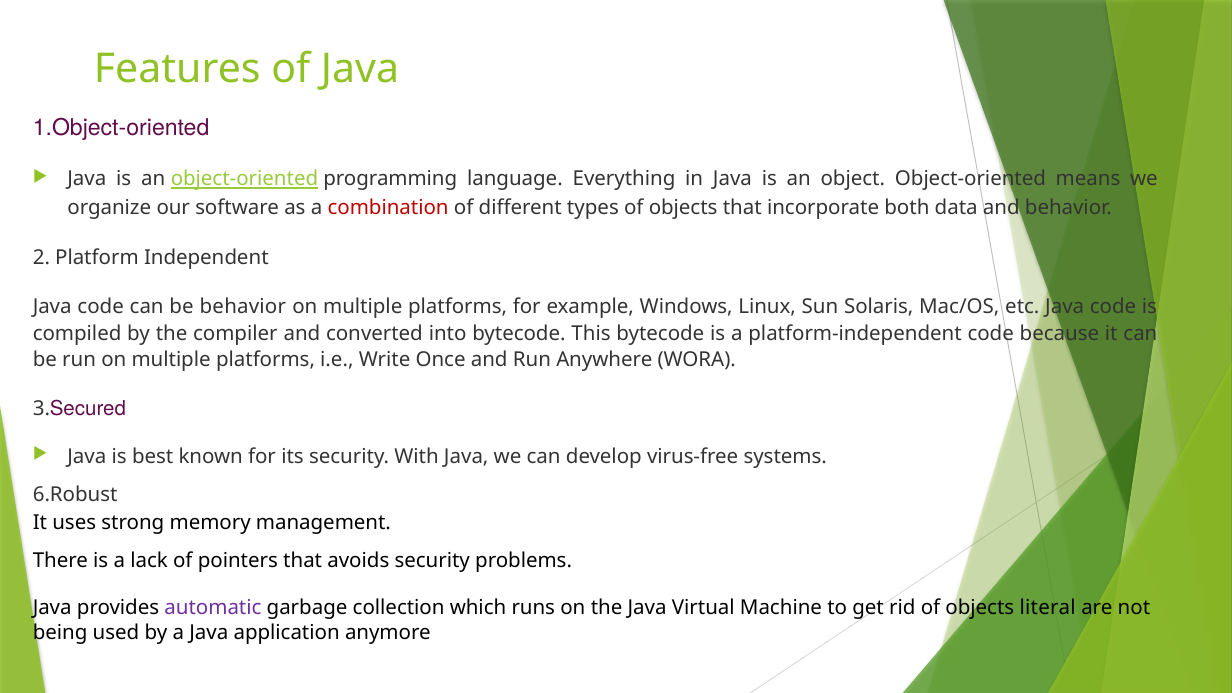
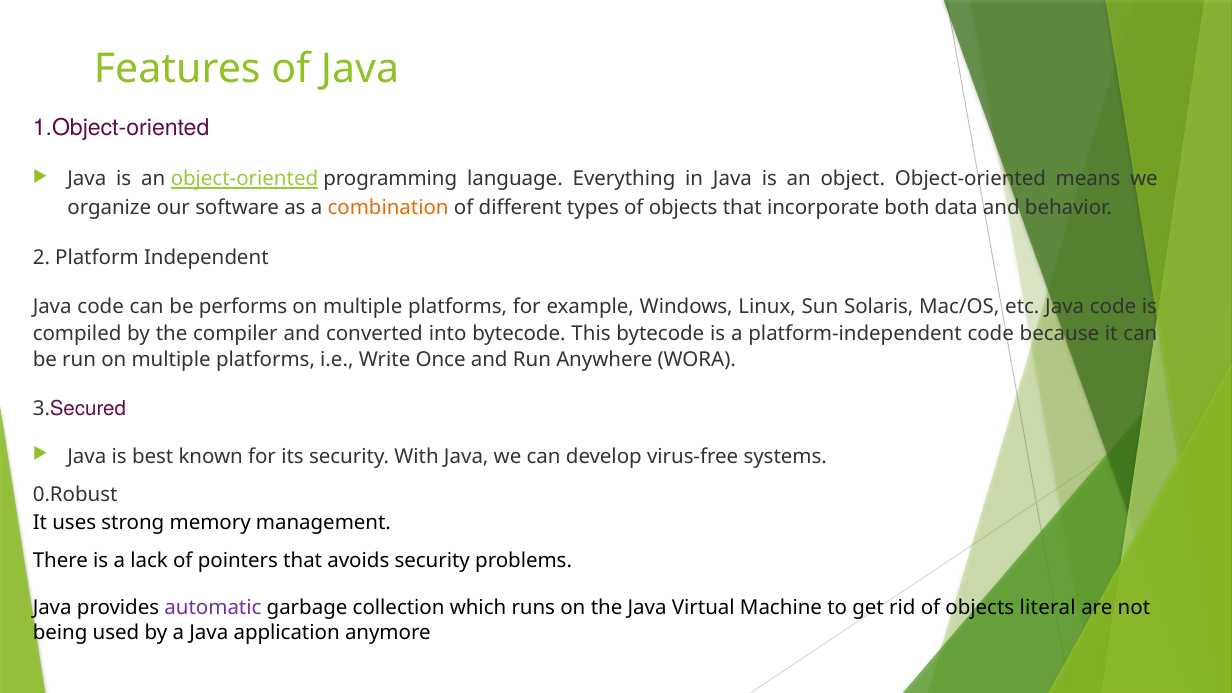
combination colour: red -> orange (388, 208)
be behavior: behavior -> performs (243, 307)
6.Robust: 6.Robust -> 0.Robust (75, 494)
